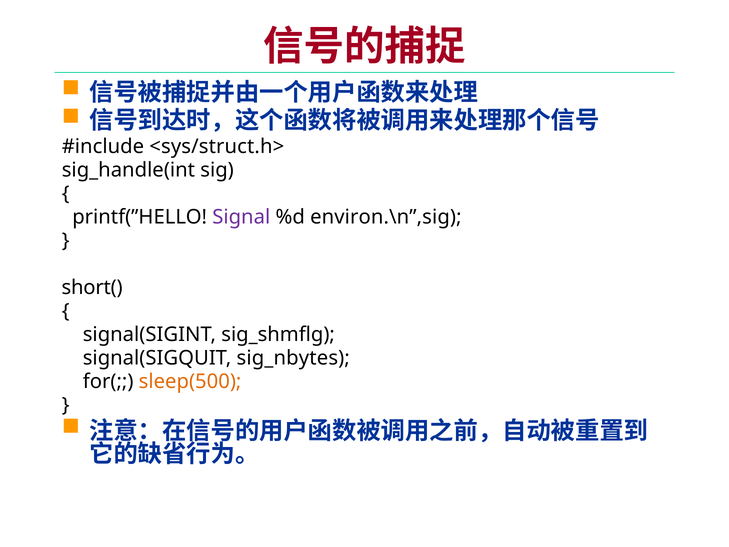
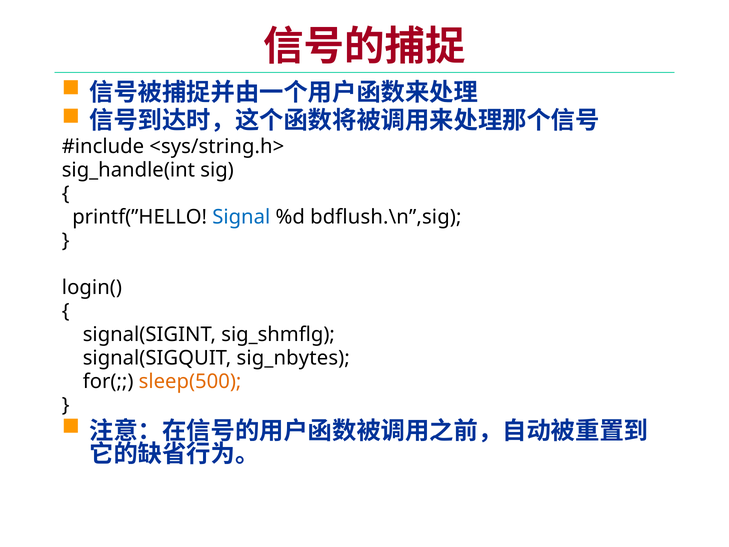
<sys/struct.h>: <sys/struct.h> -> <sys/string.h> (217, 146)
Signal colour: purple -> blue (241, 217)
environ.\n”,sig: environ.\n”,sig -> bdflush.\n”,sig (386, 217)
short(: short( -> login( (92, 287)
